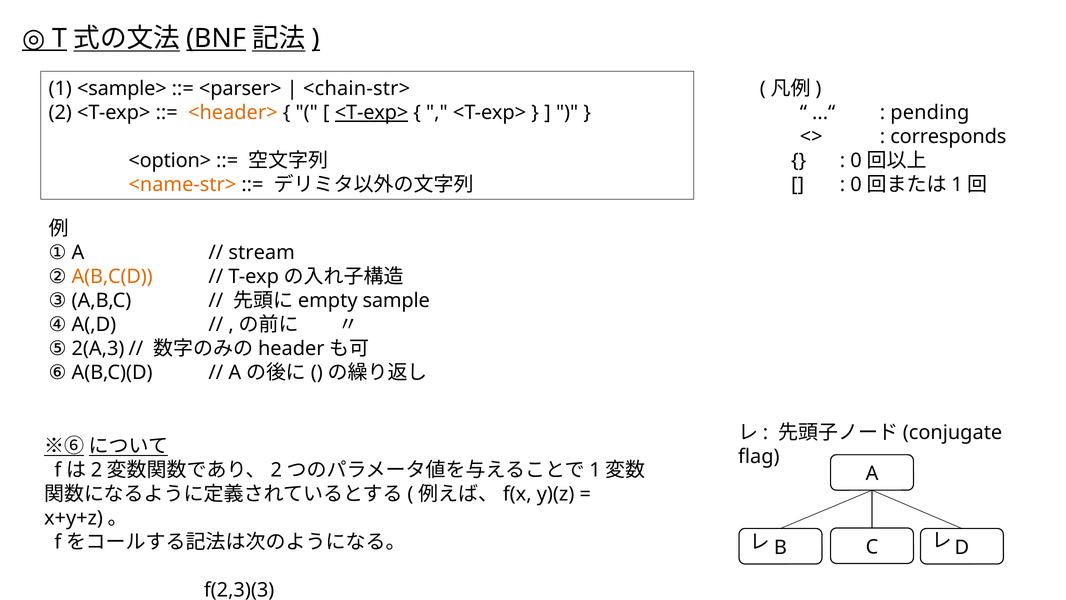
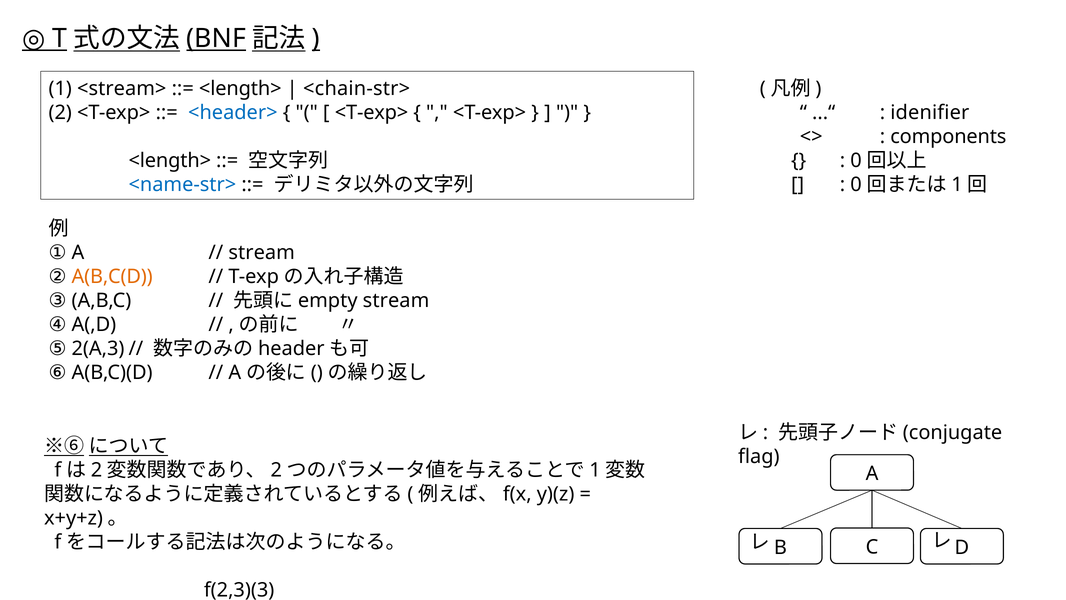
<sample>: <sample> -> <stream> (122, 89)
<parser>: <parser> -> <length> (240, 89)
<header> colour: orange -> blue (233, 113)
<T-exp> underline: present -> none (372, 113)
pending: pending -> idenifier (930, 113)
corresponds: corresponds -> components (948, 137)
<option>: <option> -> <length> (170, 161)
<name-str> colour: orange -> blue (182, 185)
sample: sample -> stream (396, 300)
